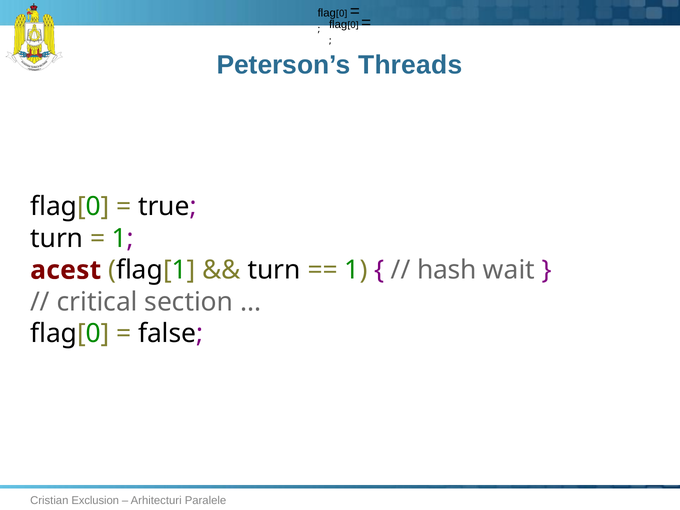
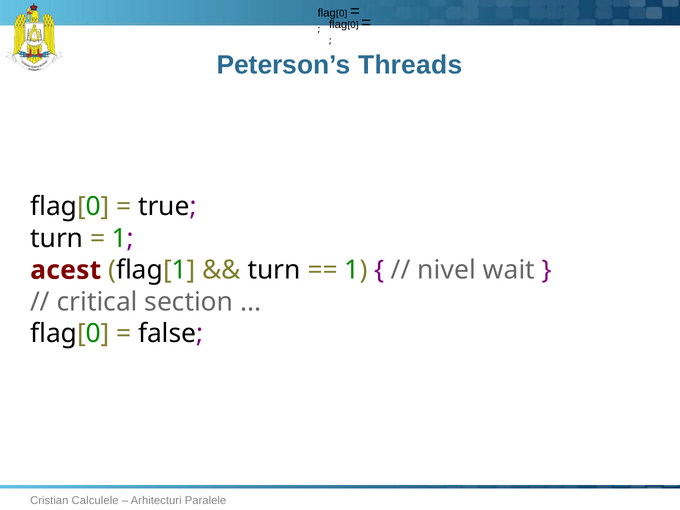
hash: hash -> nivel (447, 270)
Exclusion: Exclusion -> Calculele (95, 501)
